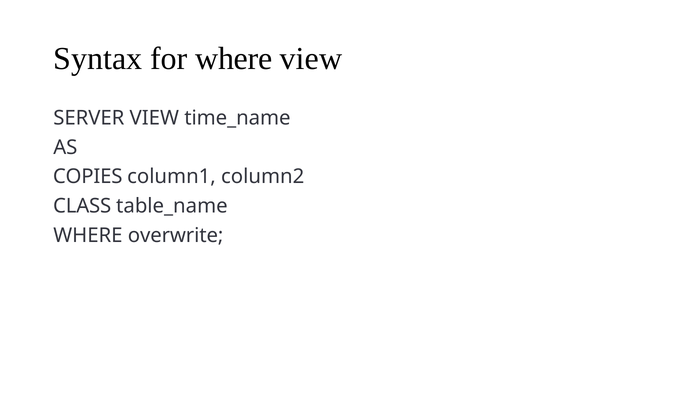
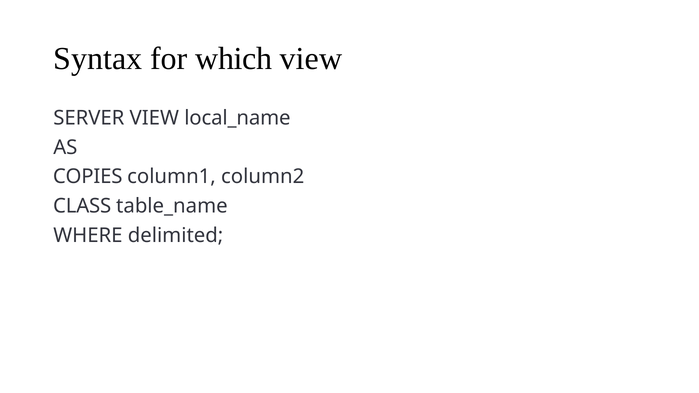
for where: where -> which (234, 59)
time_name: time_name -> local_name (237, 118)
overwrite: overwrite -> delimited (176, 235)
